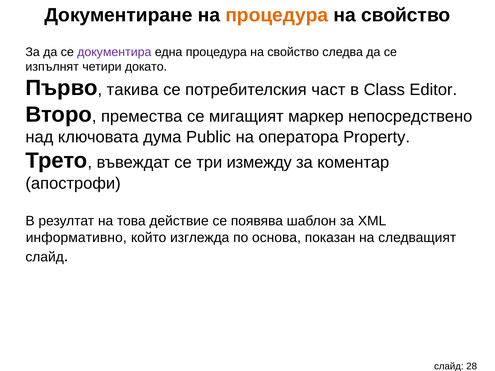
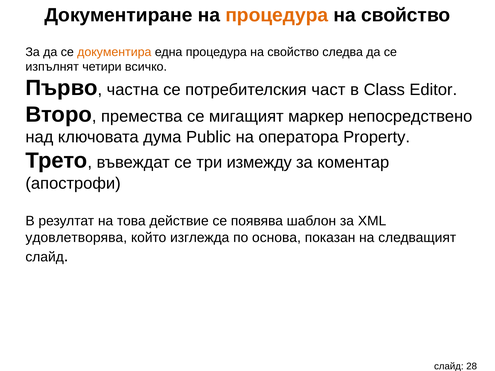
документира colour: purple -> orange (114, 52)
докато: докато -> всичко (146, 67)
такива: такива -> частна (133, 90)
информативно: информативно -> удовлетворява (76, 238)
